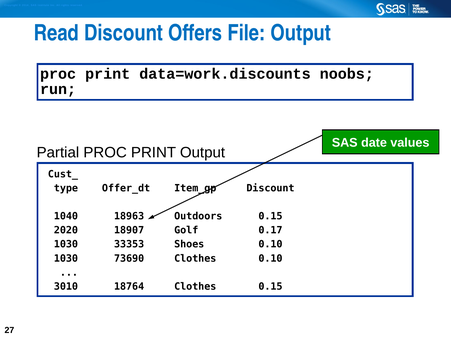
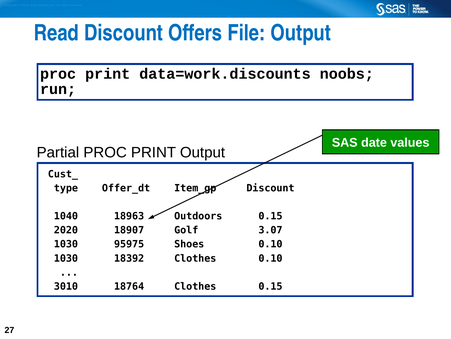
0.17: 0.17 -> 3.07 (270, 230)
33353: 33353 -> 95975 (129, 244)
73690: 73690 -> 18392 (129, 258)
